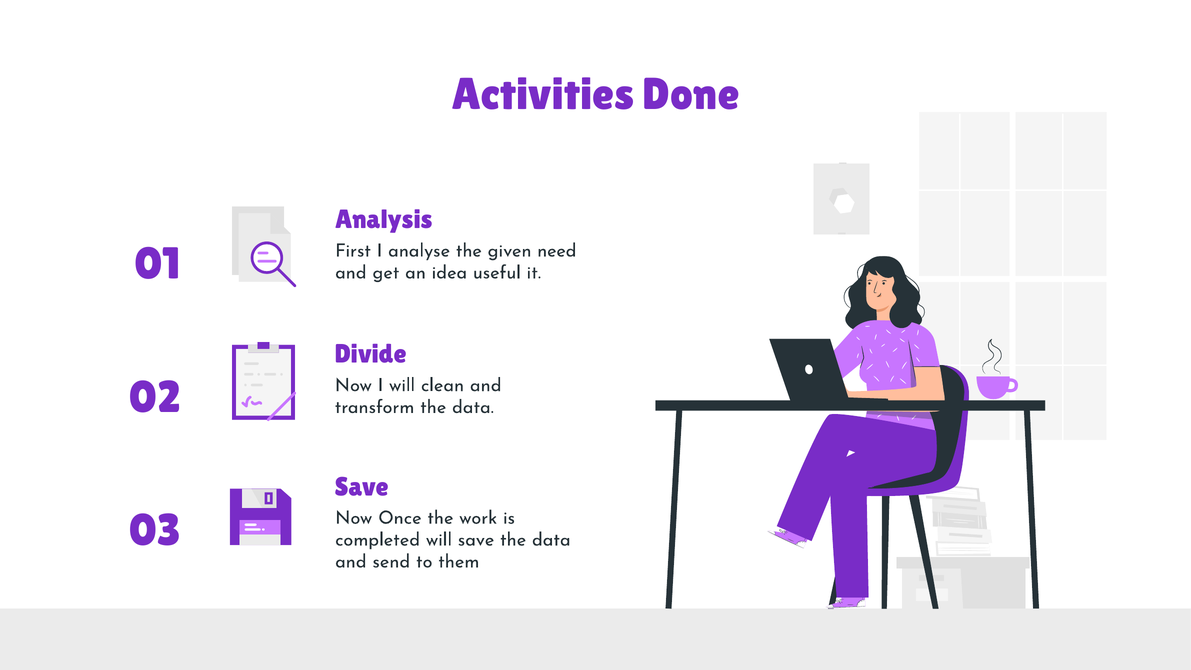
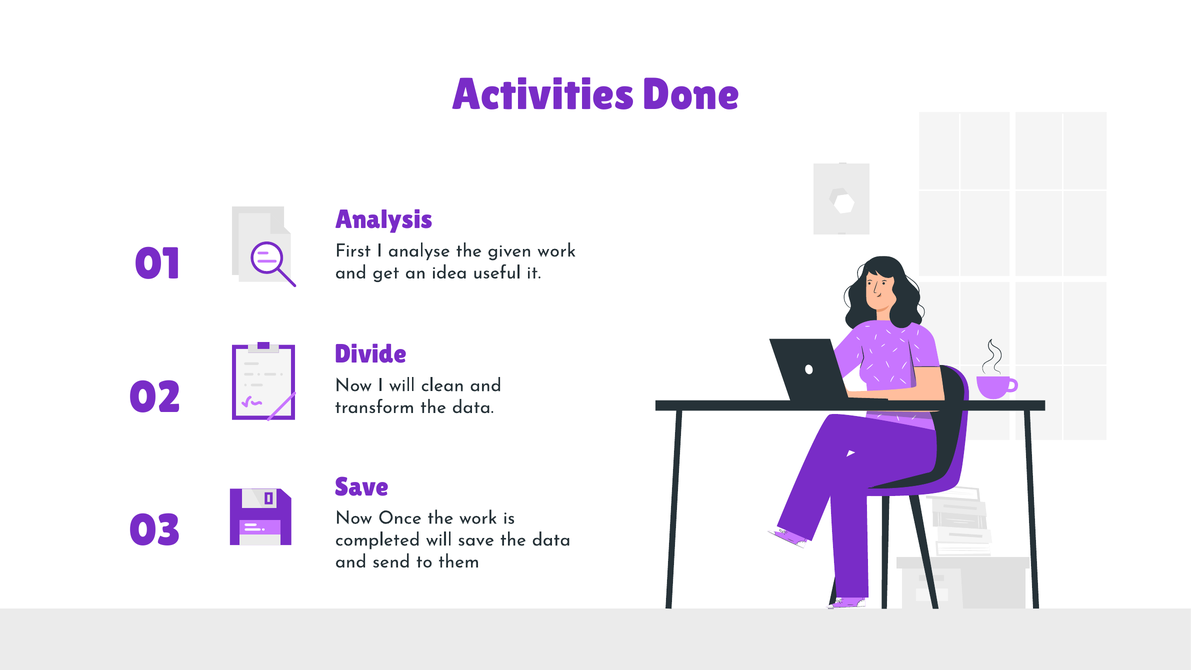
given need: need -> work (557, 251)
